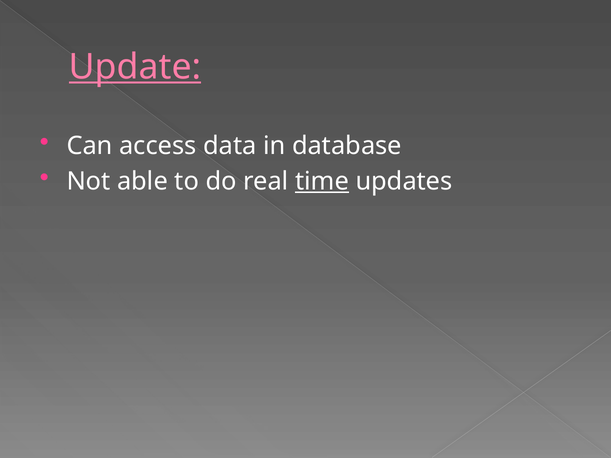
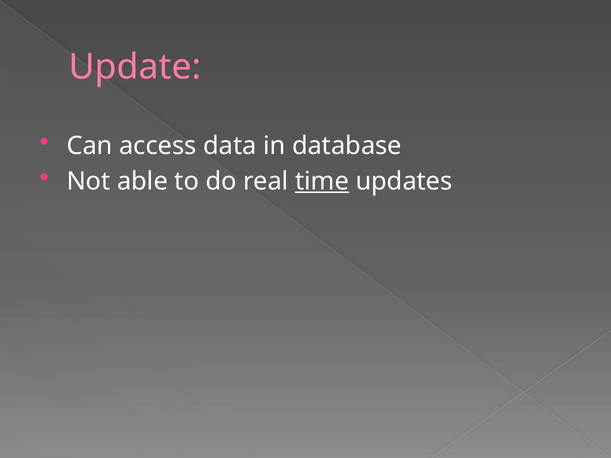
Update underline: present -> none (135, 67)
